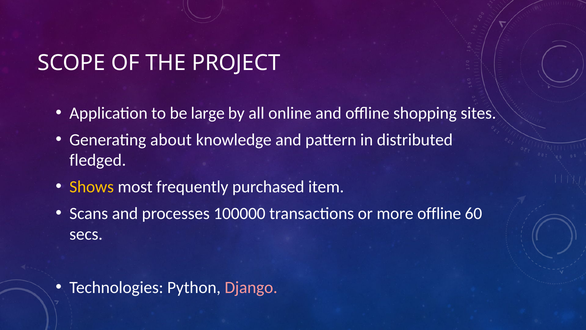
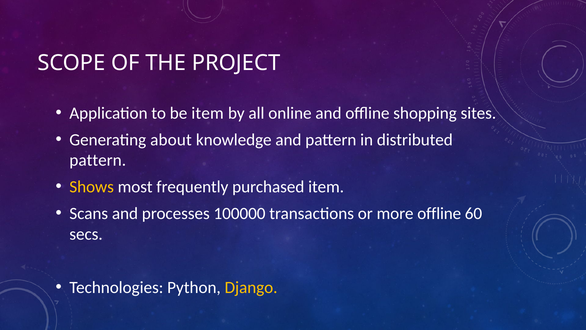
be large: large -> item (208, 113)
fledged: fledged -> pattern (98, 160)
Django colour: pink -> yellow (251, 287)
